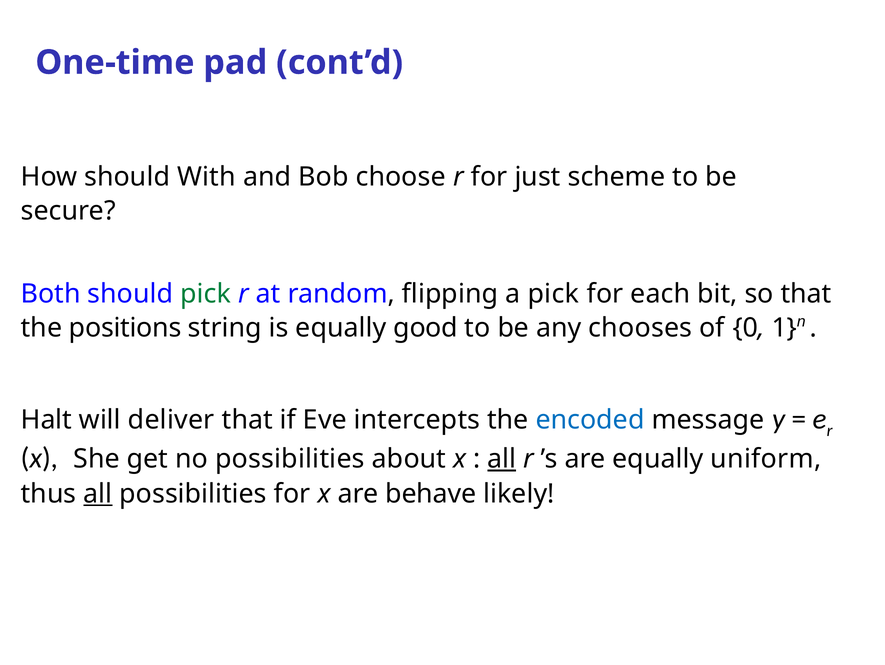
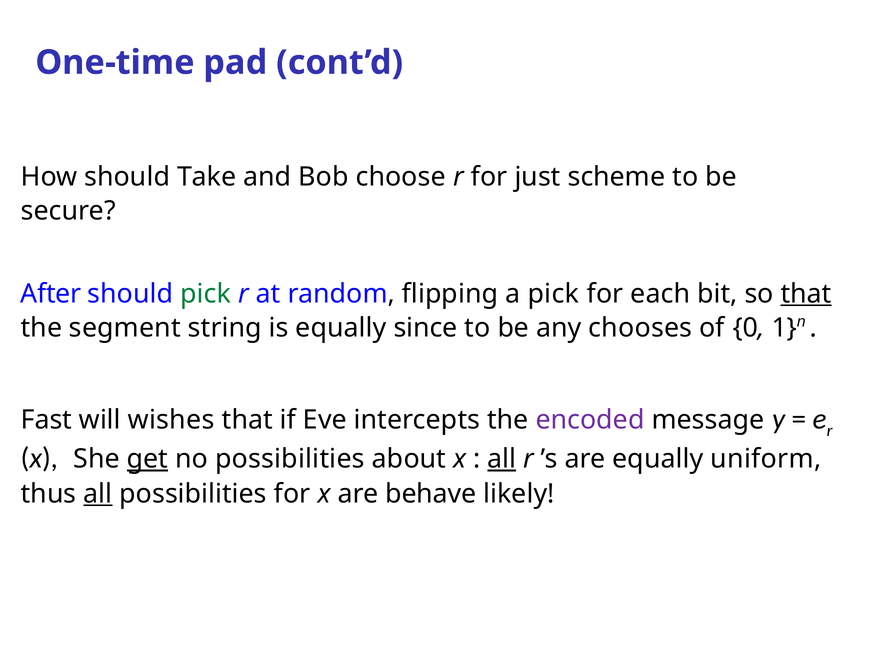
With: With -> Take (207, 177)
Both: Both -> After (51, 293)
that underline: none -> present (806, 293)
positions: positions -> segment (125, 328)
good: good -> since (426, 328)
Halt: Halt -> Fast (46, 420)
deliver: deliver -> wishes (171, 420)
encoded colour: blue -> purple (590, 420)
get underline: none -> present (147, 459)
